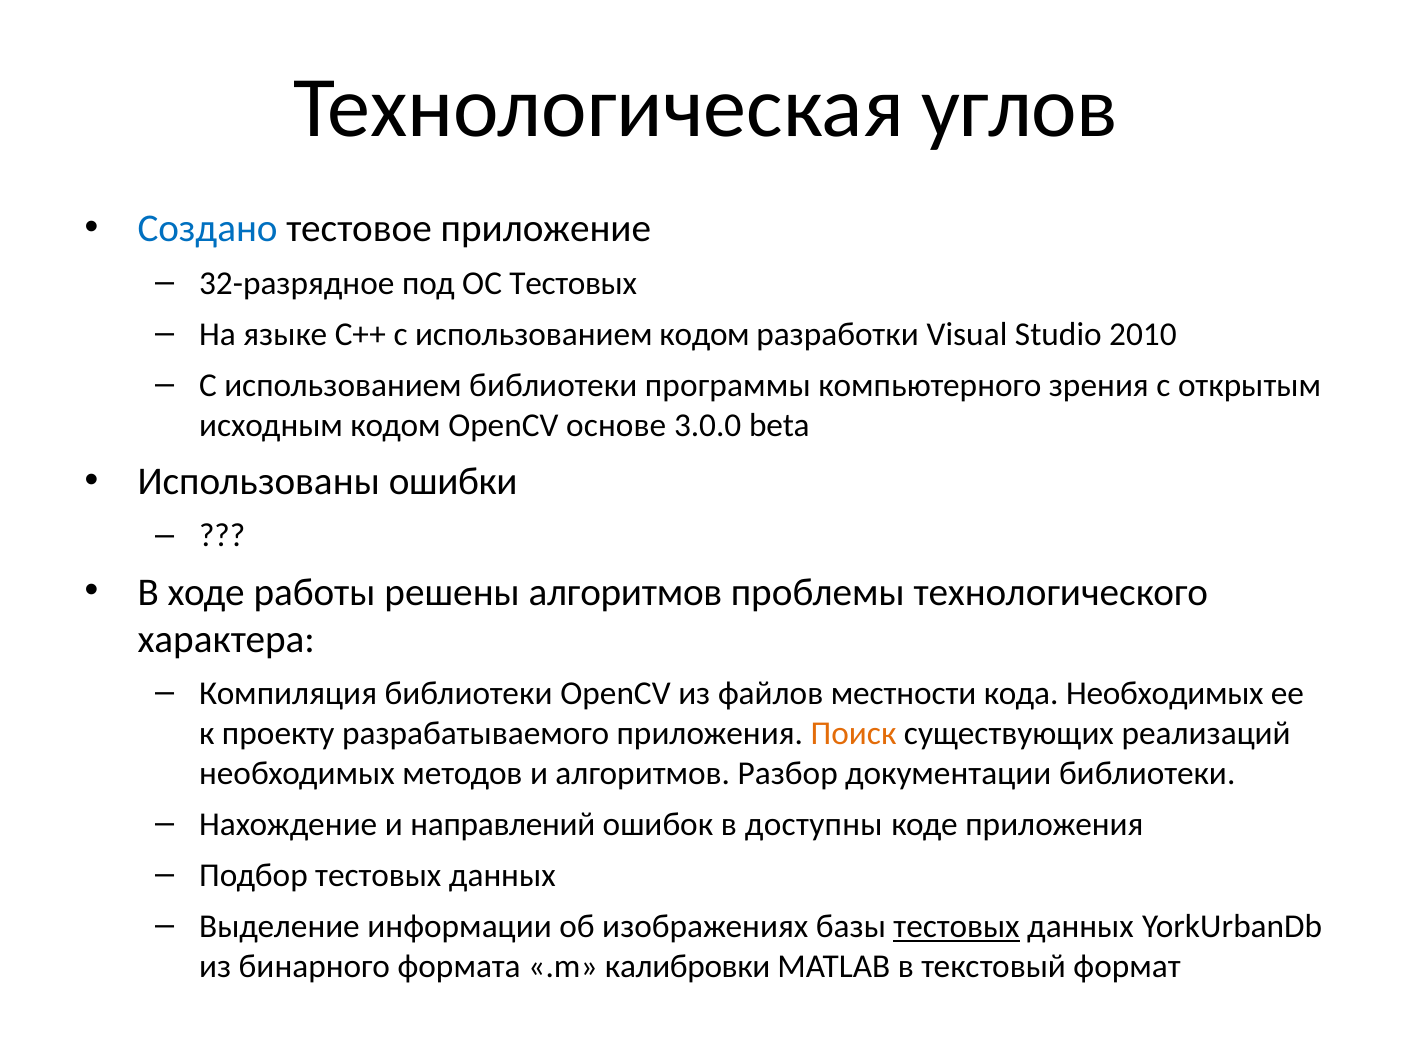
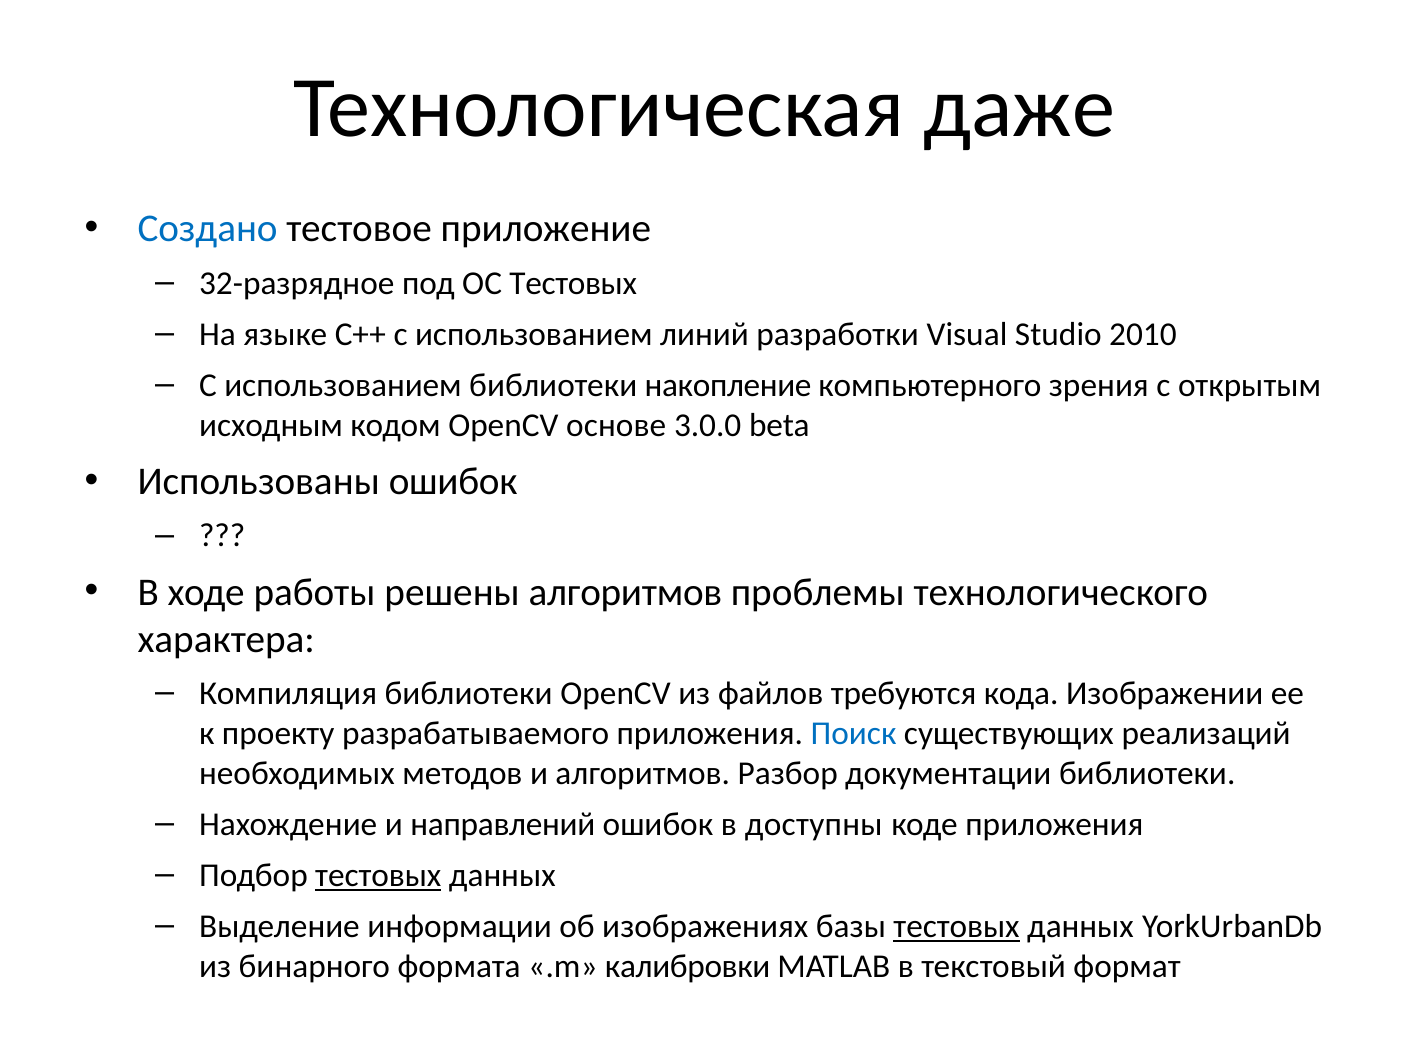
углов: углов -> даже (1019, 108)
использованием кодом: кодом -> линий (704, 334)
программы: программы -> накопление (728, 385)
Использованы ошибки: ошибки -> ошибок (453, 481)
местности: местности -> требуются (904, 693)
кода Необходимых: Необходимых -> Изображении (1165, 693)
Поиск colour: orange -> blue (854, 733)
тестовых underline: none -> present (378, 875)
